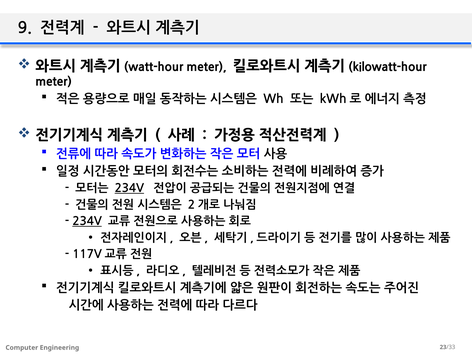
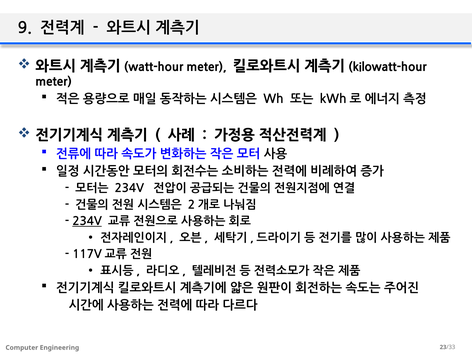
234V underline: present -> none (129, 188)
